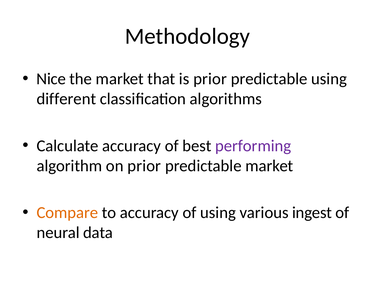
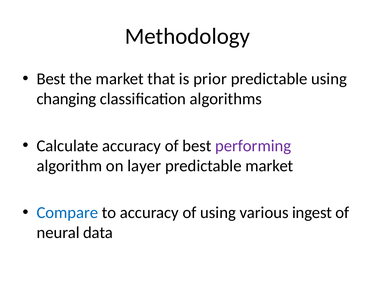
Nice: Nice -> Best (51, 79)
different: different -> changing (66, 99)
on prior: prior -> layer (144, 165)
Compare colour: orange -> blue (67, 212)
